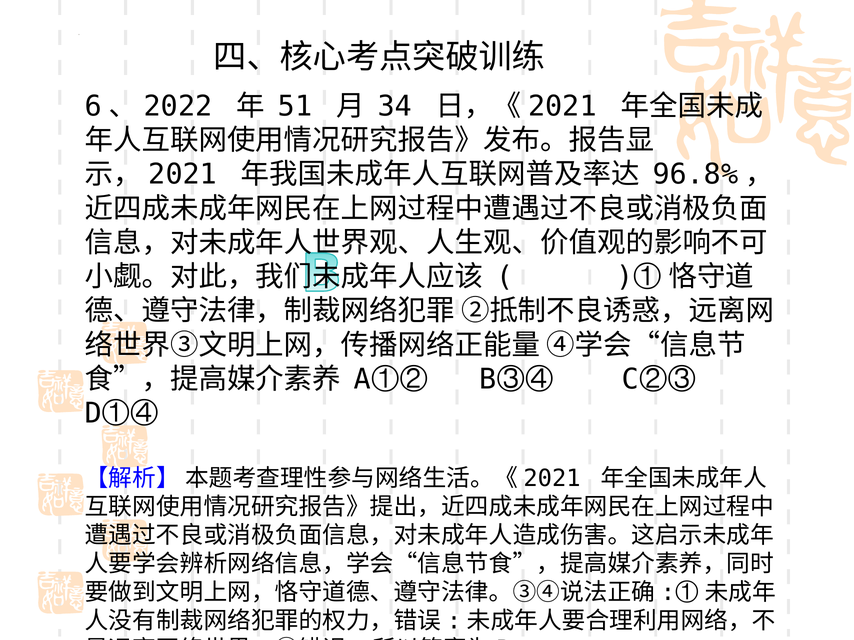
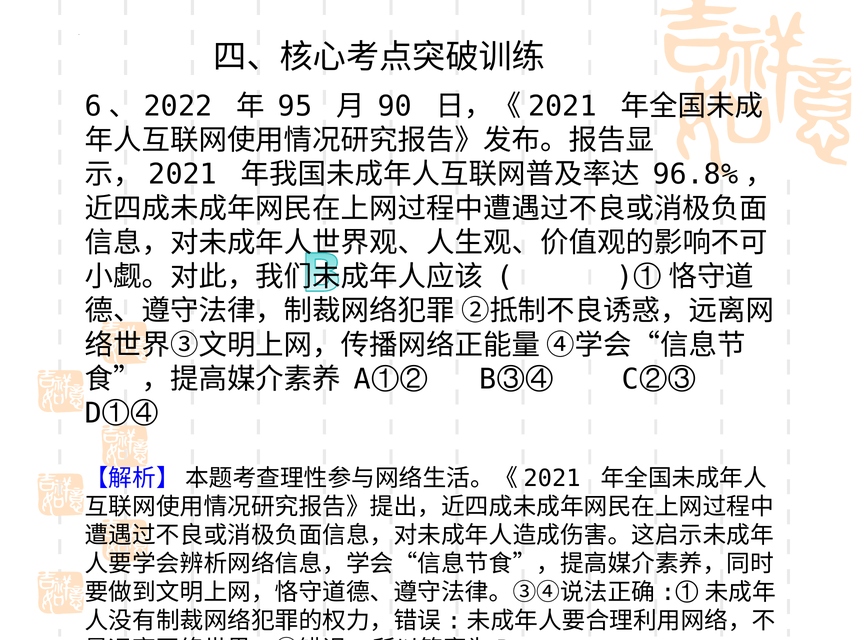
51: 51 -> 95 (295, 106)
34: 34 -> 90 (395, 106)
